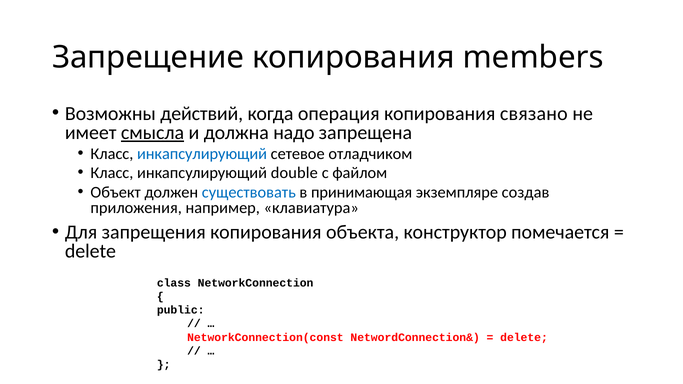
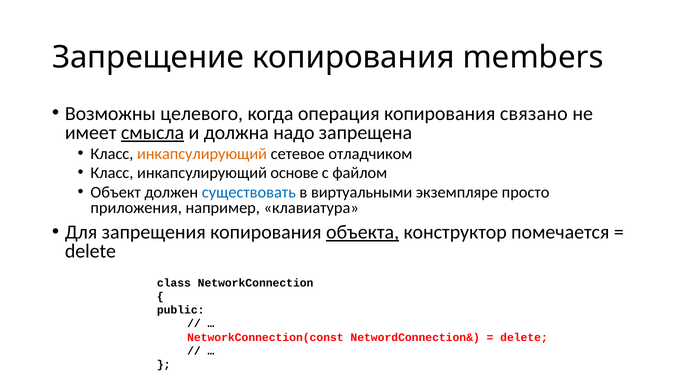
действий: действий -> целевого (202, 114)
инкапсулирующий colour: blue -> orange (202, 154)
double: double -> основе (294, 173)
принимающая: принимающая -> виртуальными (362, 192)
создав: создав -> просто (526, 192)
объекта underline: none -> present (363, 232)
